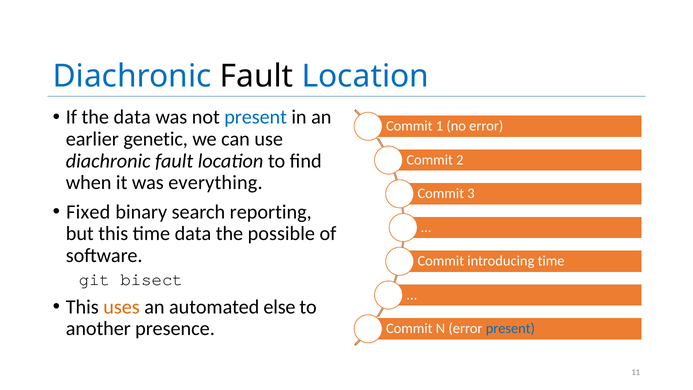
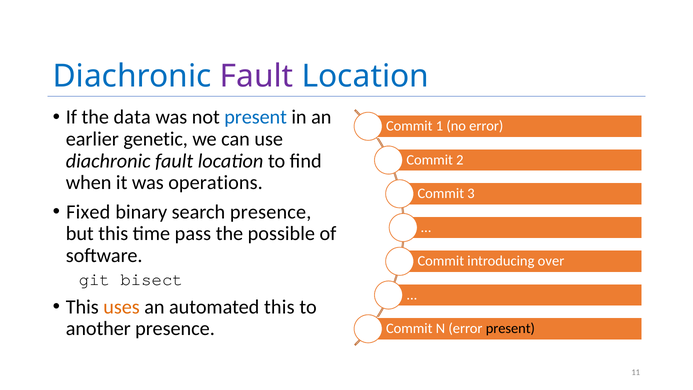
Fault colour: black -> purple (257, 76)
everything: everything -> operations (216, 183)
search reporting: reporting -> presence (271, 212)
time data: data -> pass (193, 234)
time: time -> over (551, 261)
automated else: else -> this (279, 307)
present colour: blue -> black (510, 329)
